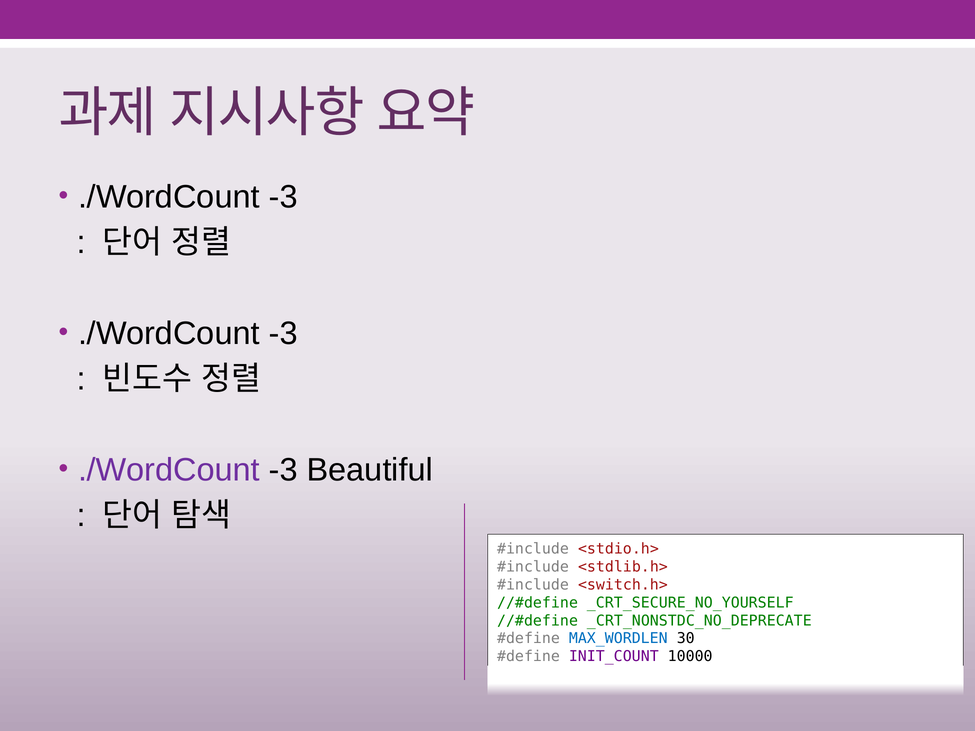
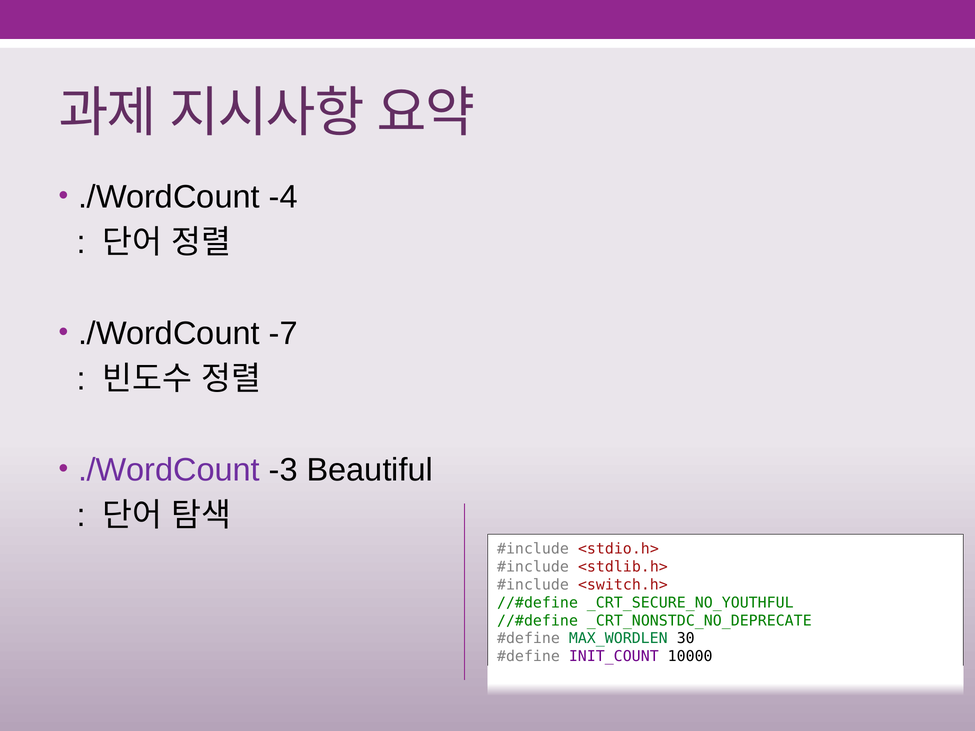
-3: -3 -> -4 (283, 197)
-3: -3 -> -7 (283, 334)
_CRT_SECURE_NO_YOURSELF: _CRT_SECURE_NO_YOURSELF -> _CRT_SECURE_NO_YOUTHFUL (690, 603)
MAX_WORDLEN colour: blue -> green (618, 639)
